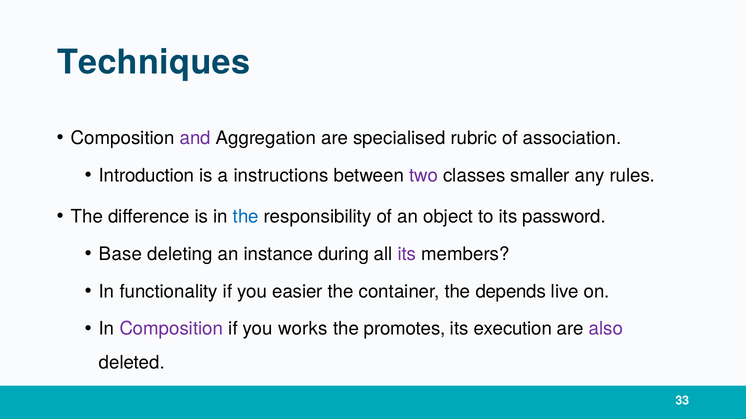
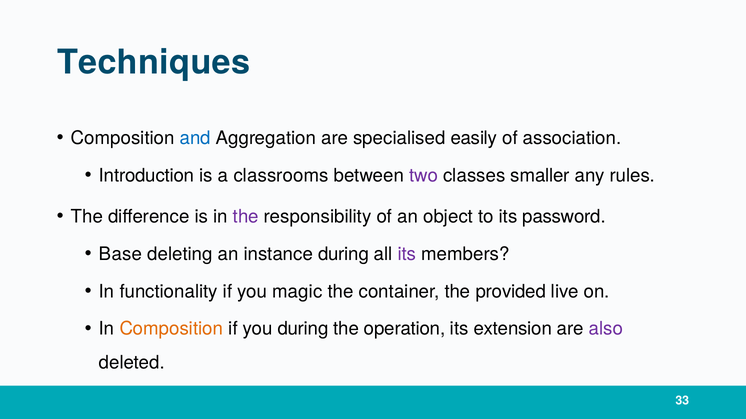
and colour: purple -> blue (195, 138)
rubric: rubric -> easily (474, 138)
instructions: instructions -> classrooms (281, 176)
the colour: blue -> purple (246, 217)
easier: easier -> magic (297, 292)
depends: depends -> provided (511, 292)
Composition colour: purple -> orange (171, 329)
you works: works -> during (303, 329)
promotes: promotes -> operation (405, 329)
execution: execution -> extension (513, 329)
